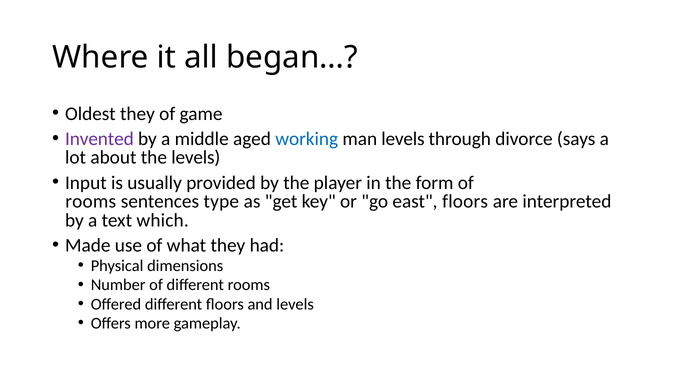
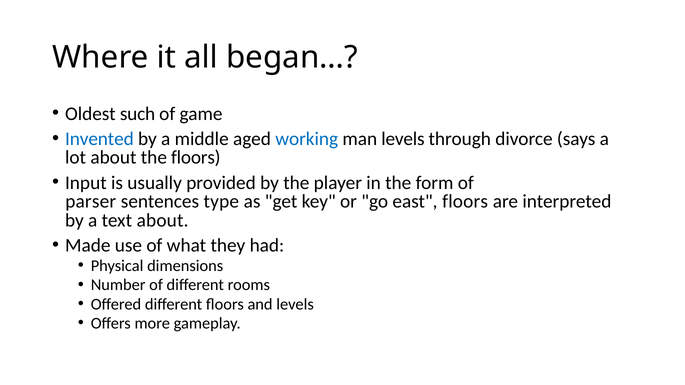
Oldest they: they -> such (138, 114)
Invented colour: purple -> blue (99, 139)
the levels: levels -> floors (196, 158)
rooms: rooms -> parser (91, 202)
text which: which -> about (163, 220)
